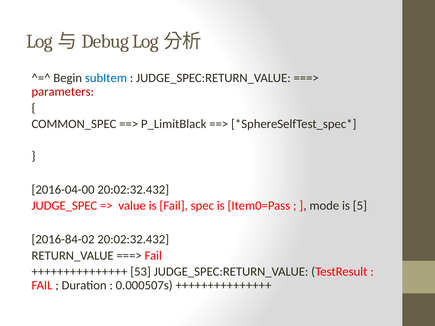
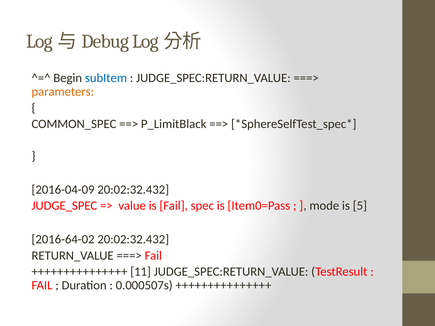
parameters colour: red -> orange (63, 92)
2016-04-00: 2016-04-00 -> 2016-04-09 (63, 190)
2016-84-02: 2016-84-02 -> 2016-64-02 (63, 240)
53: 53 -> 11 (141, 272)
